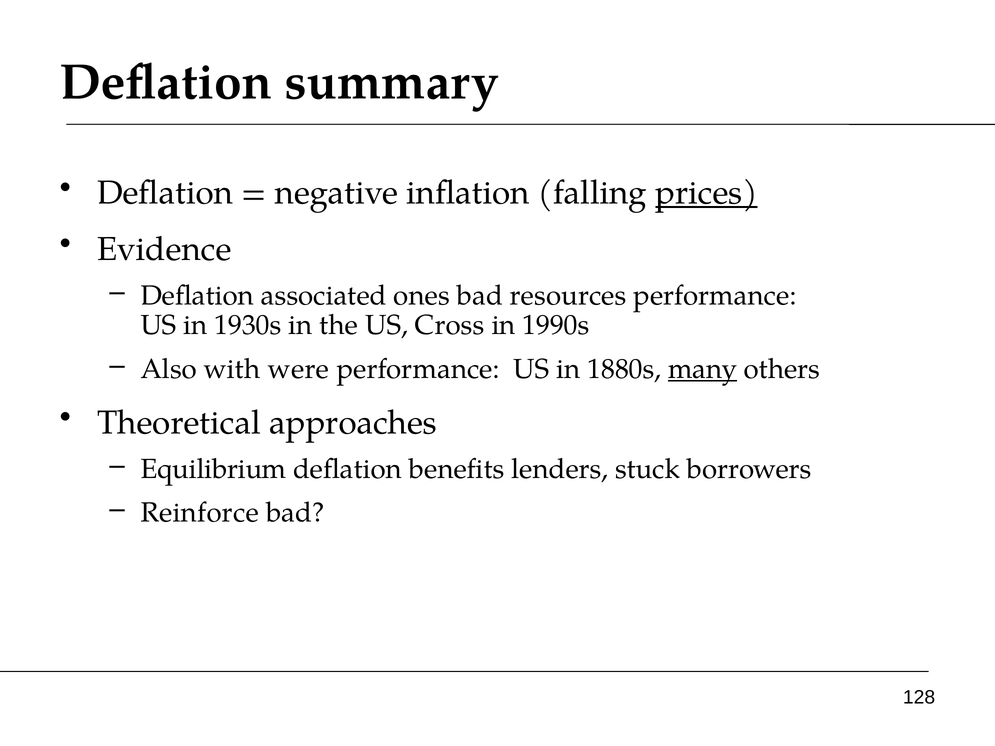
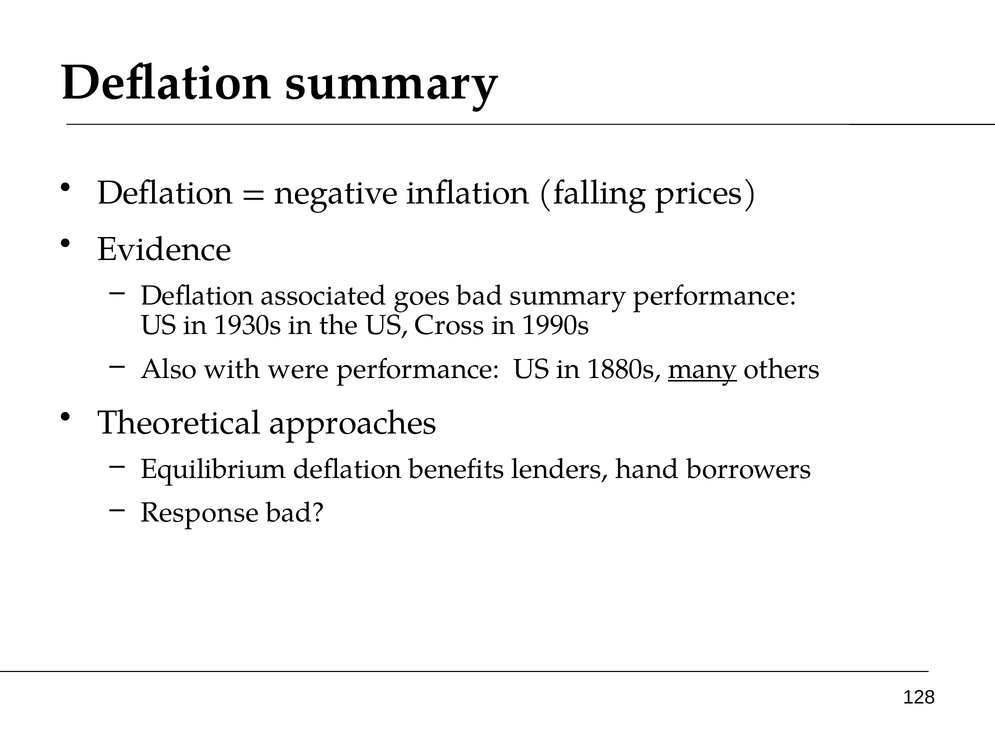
prices underline: present -> none (706, 193)
ones: ones -> goes (422, 296)
bad resources: resources -> summary (568, 296)
stuck: stuck -> hand (647, 469)
Reinforce: Reinforce -> Response (200, 513)
